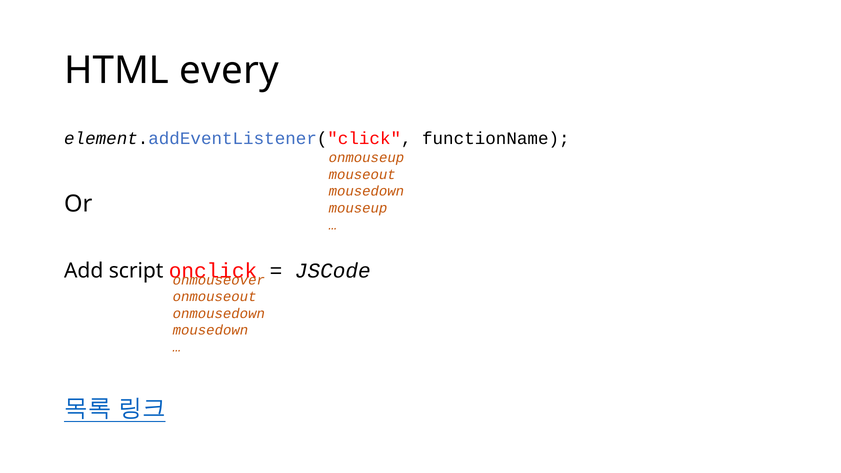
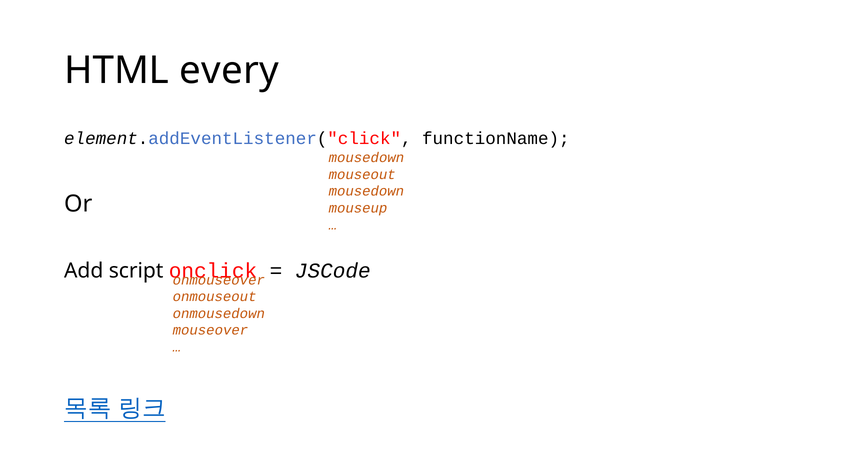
onmouseup: onmouseup -> mousedown (366, 158)
mousedown: mousedown -> mouseover (210, 330)
